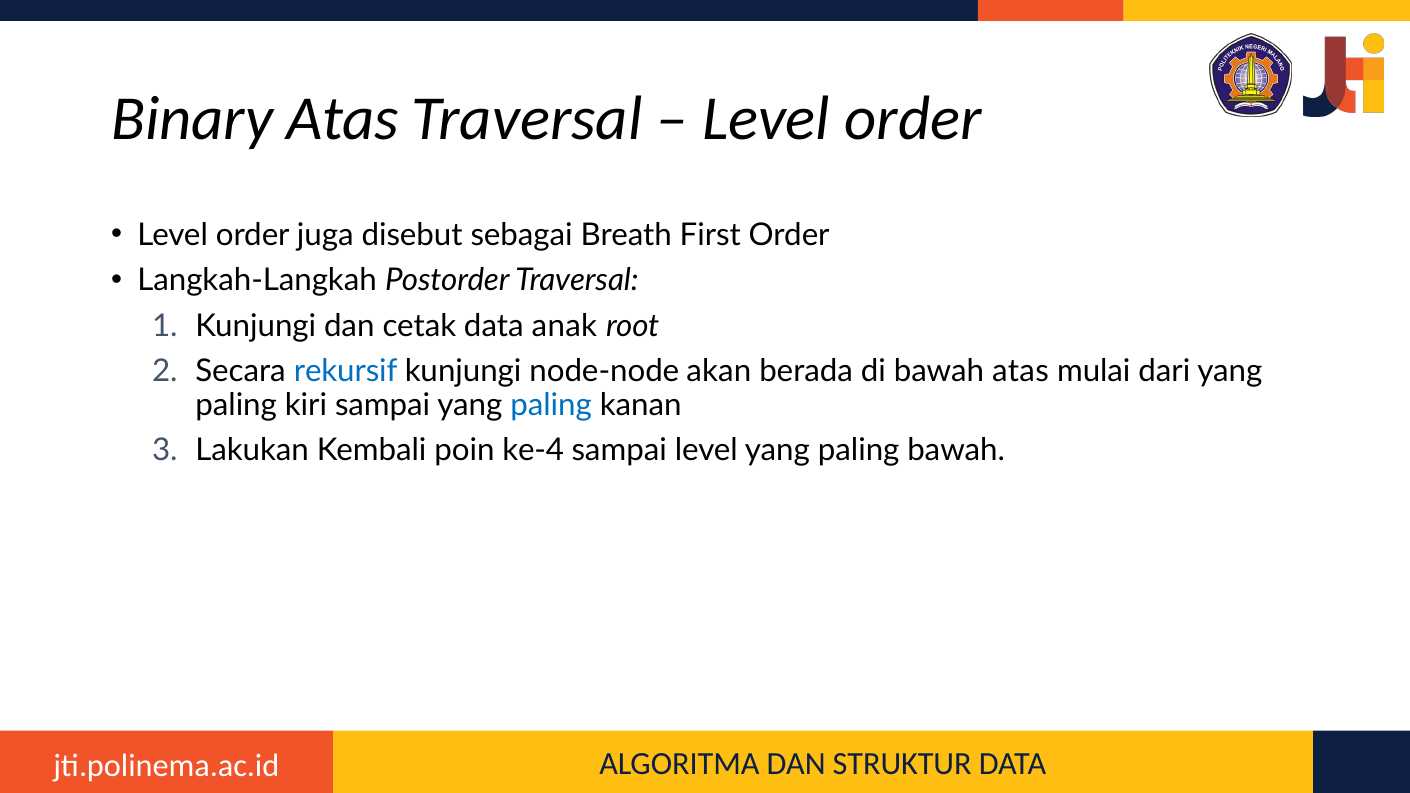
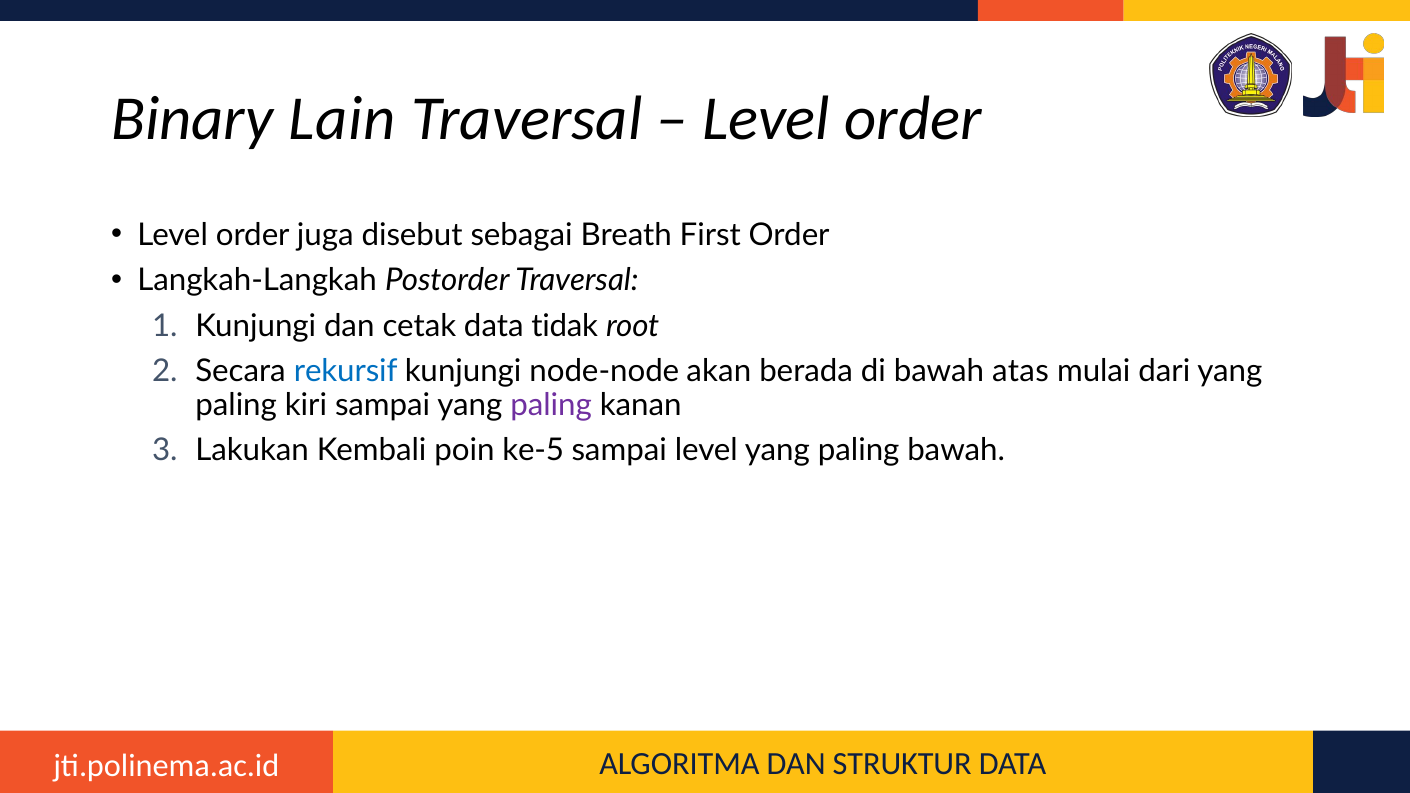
Binary Atas: Atas -> Lain (342, 118)
anak: anak -> tidak (565, 326)
paling colour: blue -> purple (551, 405)
ke-4: ke-4 -> ke-5 (533, 451)
